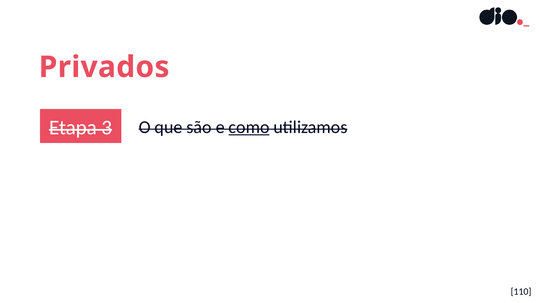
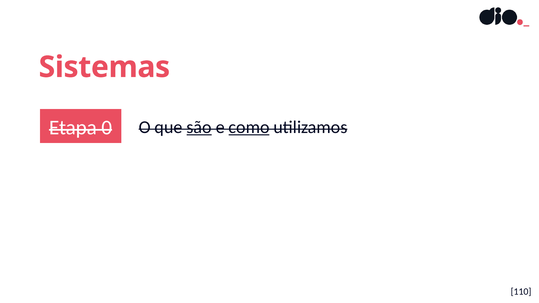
Privados: Privados -> Sistemas (104, 67)
3: 3 -> 0 (107, 128)
são underline: none -> present (199, 127)
